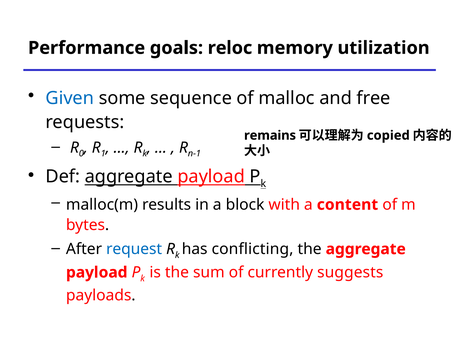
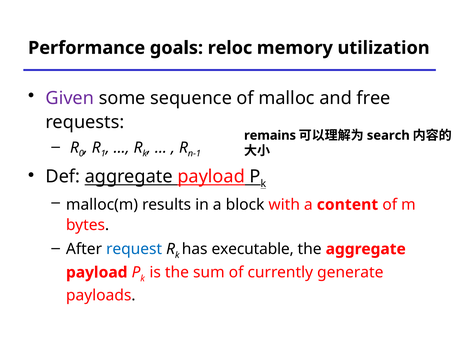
Given colour: blue -> purple (70, 98)
copied: copied -> search (388, 136)
conflicting: conflicting -> executable (253, 249)
suggests: suggests -> generate (350, 273)
